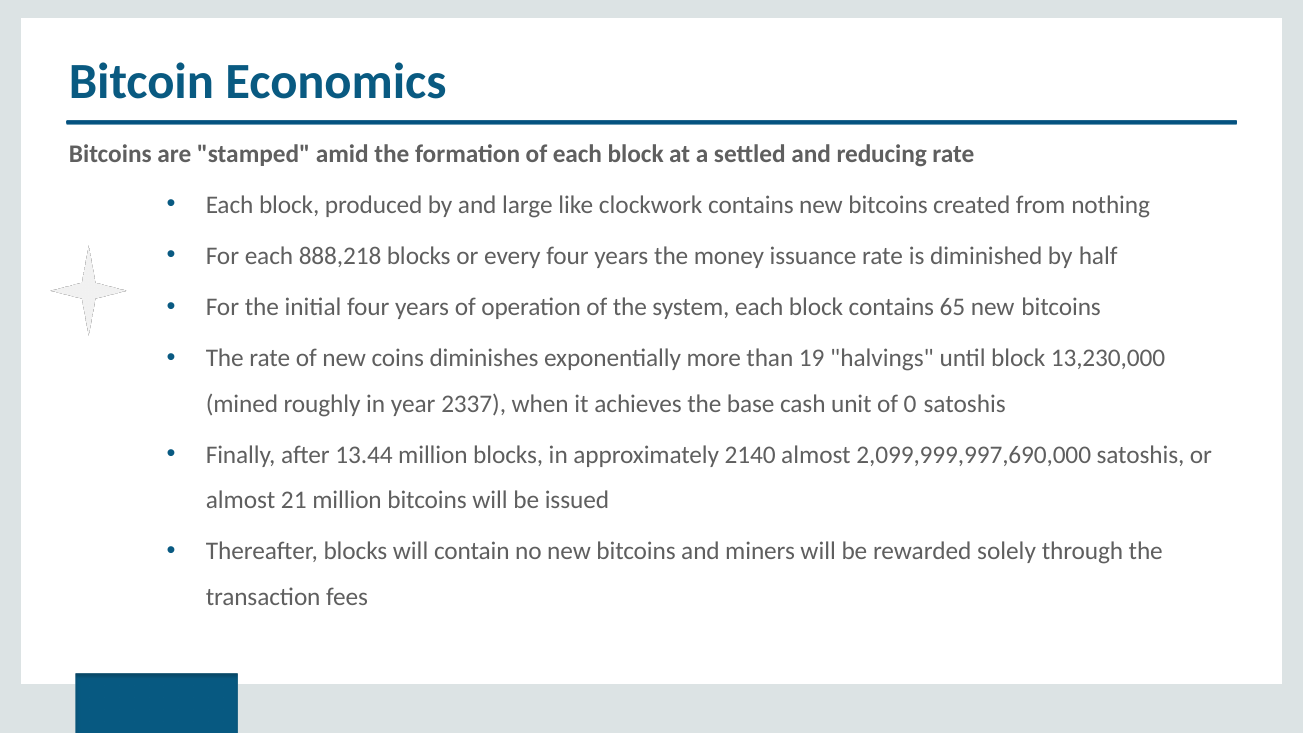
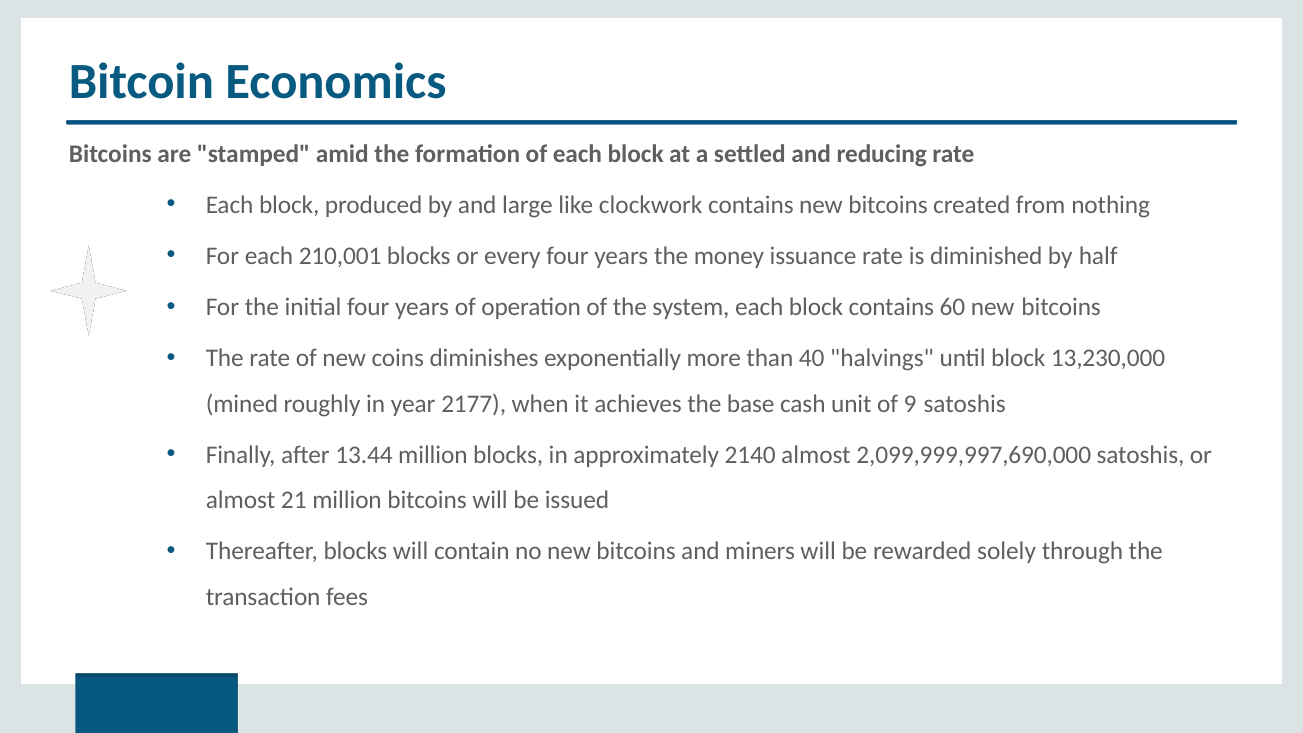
888,218: 888,218 -> 210,001 (340, 256)
65: 65 -> 60 (952, 307)
19: 19 -> 40 (812, 358)
2337: 2337 -> 2177 (474, 404)
0: 0 -> 9 (910, 404)
